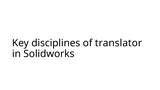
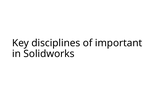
translator: translator -> important (119, 43)
